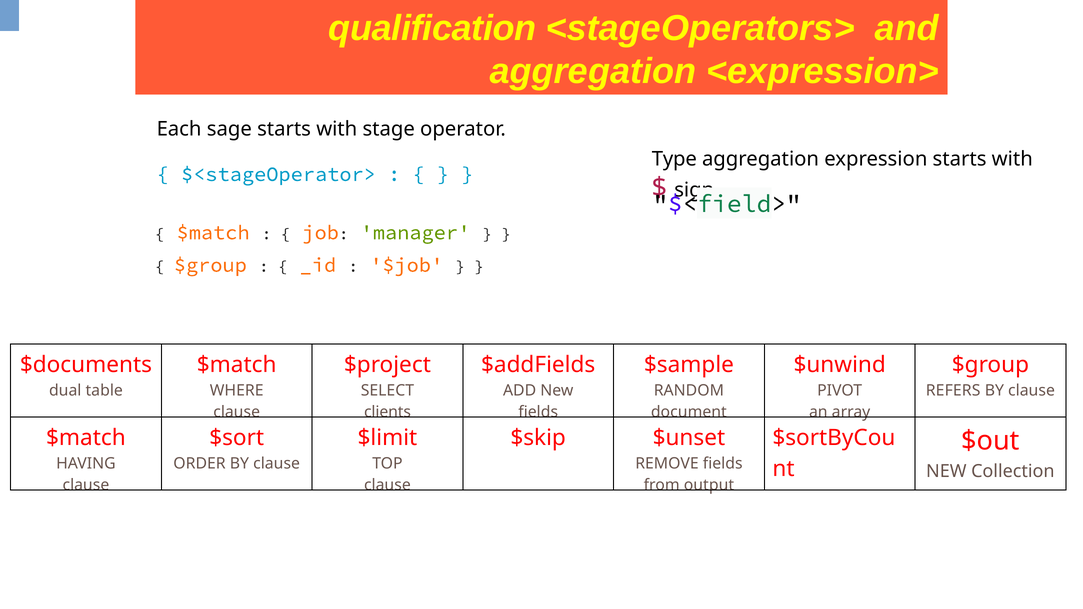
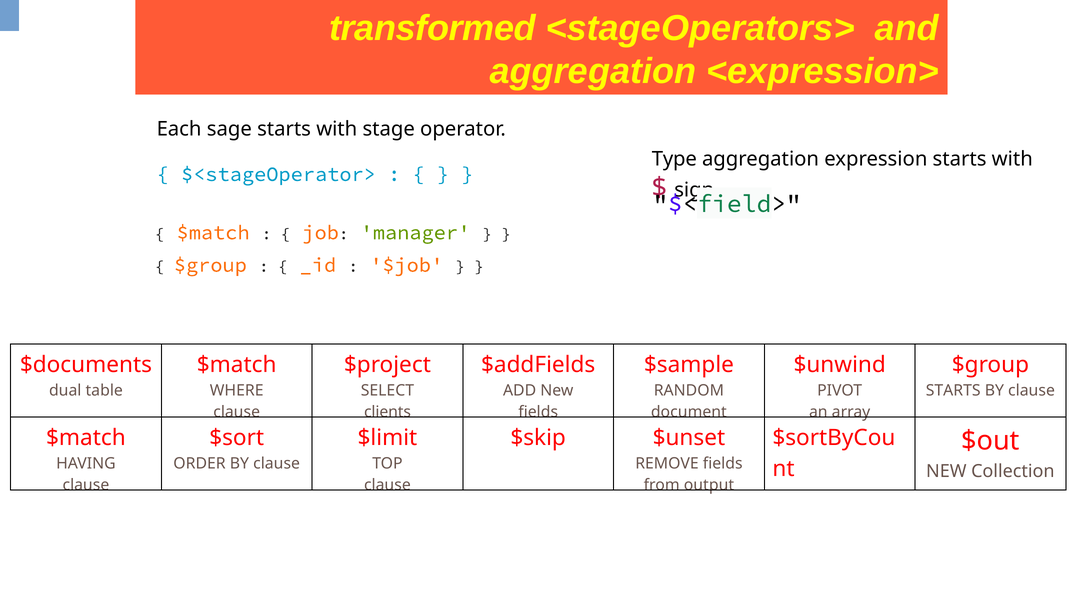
qualification: qualification -> transformed (432, 28)
REFERS: REFERS -> STARTS (953, 391)
